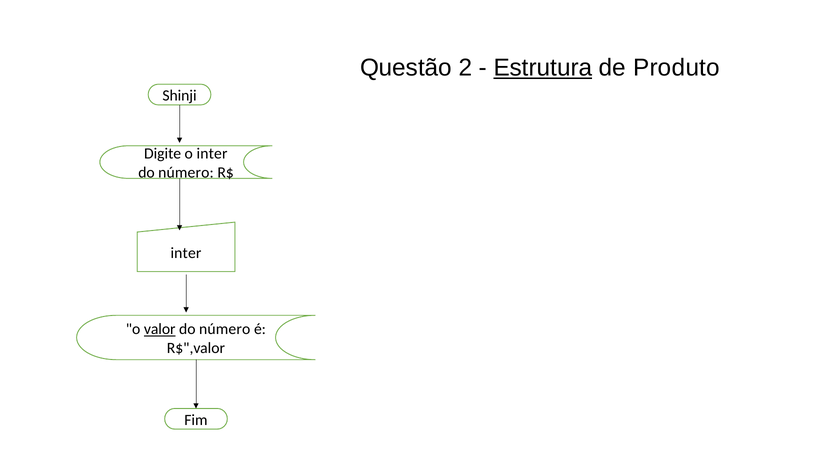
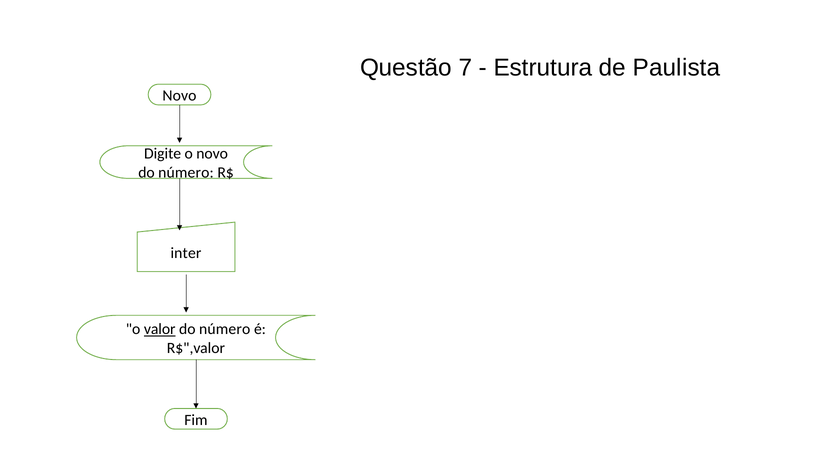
2: 2 -> 7 (465, 68)
Estrutura underline: present -> none (543, 68)
Produto: Produto -> Paulista (677, 68)
Shinji: Shinji -> Novo (179, 96)
o inter: inter -> novo (212, 154)
